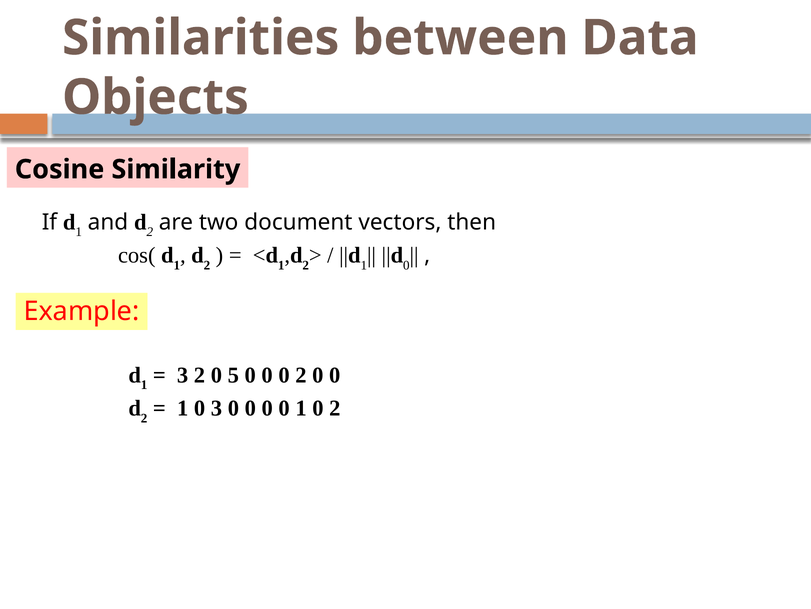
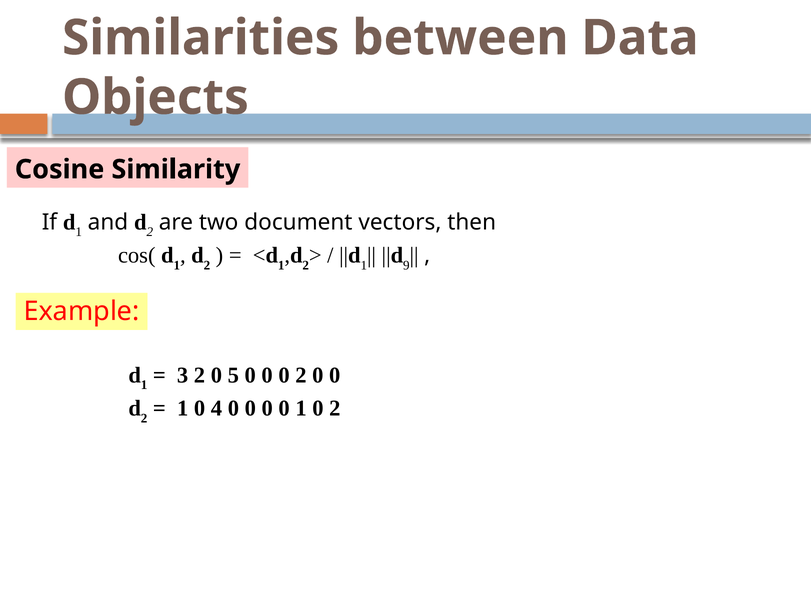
0: 0 -> 9 (406, 265)
0 3: 3 -> 4 (216, 408)
